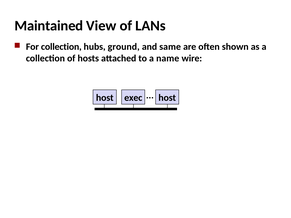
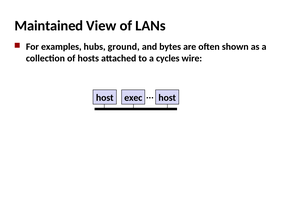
For collection: collection -> examples (61, 47)
same: same -> bytes (170, 47)
name: name -> cycles (168, 58)
